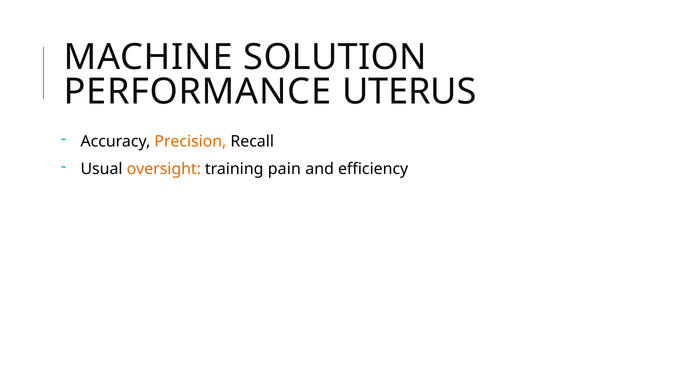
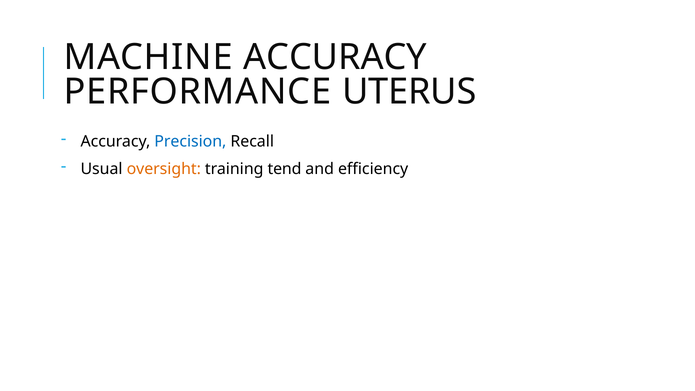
MACHINE SOLUTION: SOLUTION -> ACCURACY (335, 57)
Precision colour: orange -> blue (190, 141)
pain: pain -> tend (285, 169)
